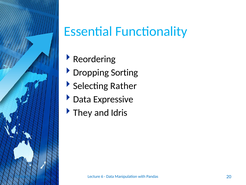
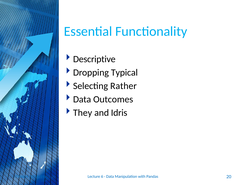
Reordering: Reordering -> Descriptive (94, 59)
Sorting: Sorting -> Typical (124, 72)
Expressive: Expressive -> Outcomes (113, 99)
